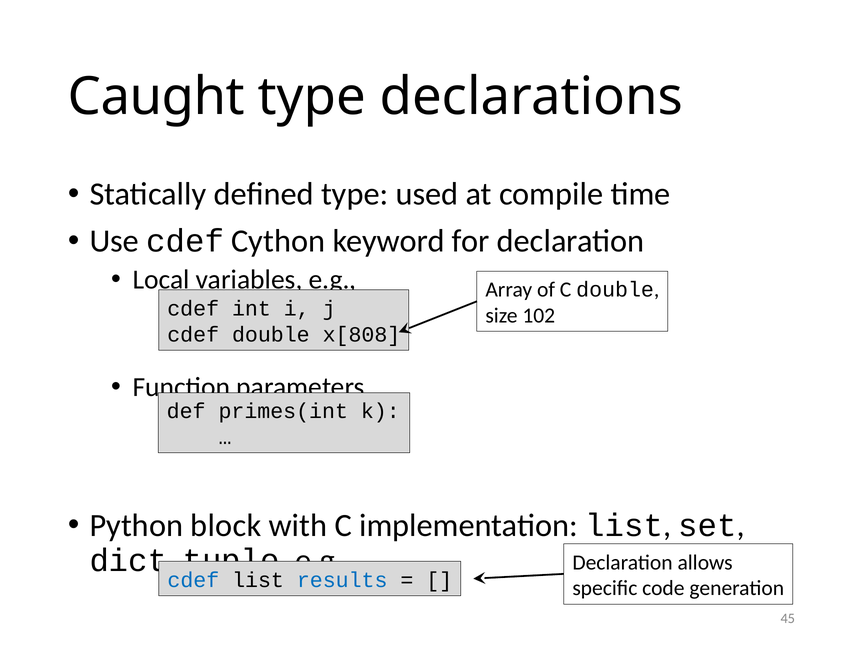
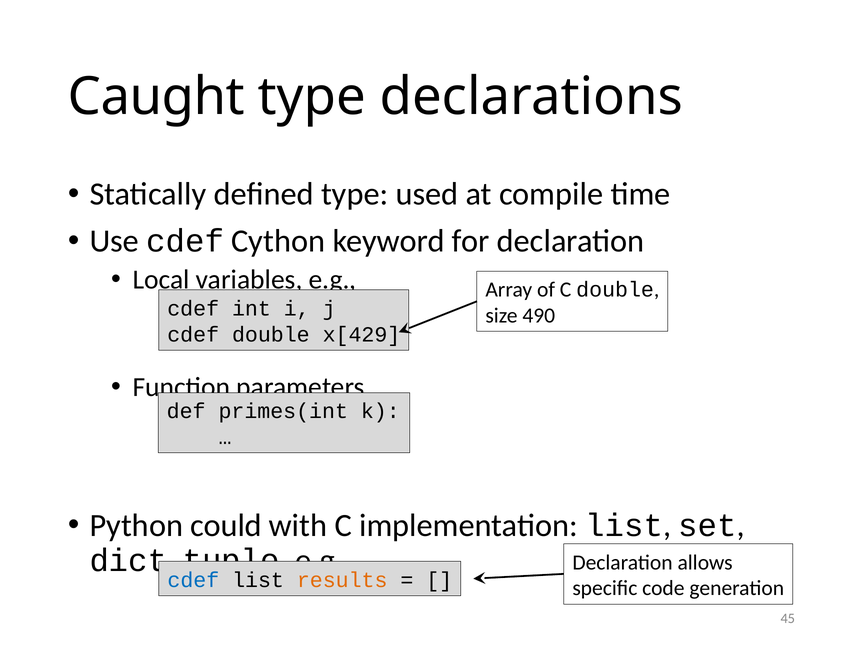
102: 102 -> 490 (539, 315)
x[808: x[808 -> x[429 (361, 334)
block: block -> could (226, 525)
results colour: blue -> orange (342, 579)
